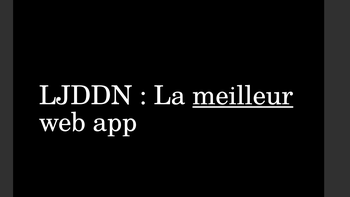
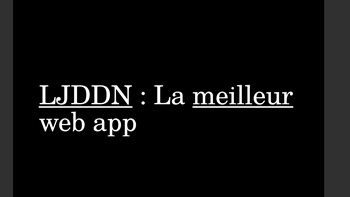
LJDDN underline: none -> present (86, 96)
